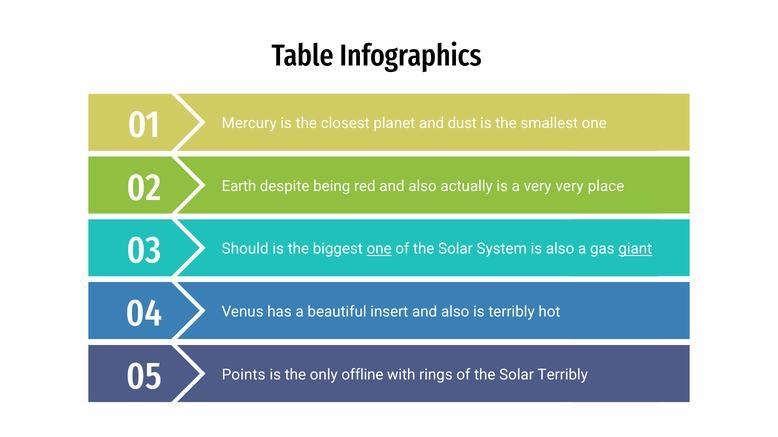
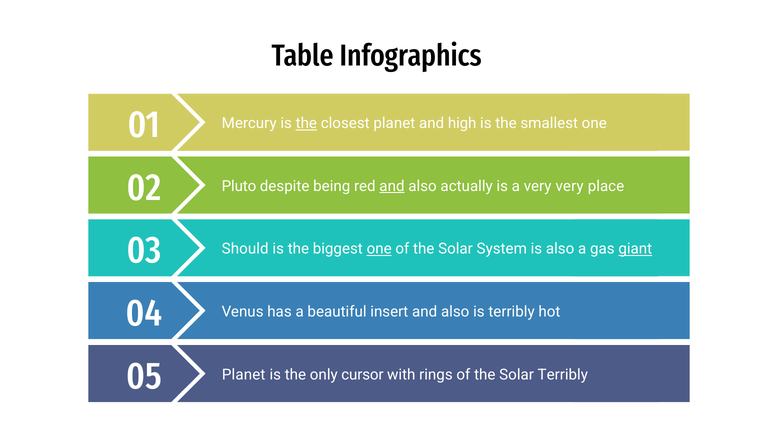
the underline: none -> present (306, 123)
dust: dust -> high (462, 123)
Earth: Earth -> Pluto (239, 186)
and underline: none -> present (392, 186)
Points: Points -> Planet (244, 375)
offline: offline -> cursor (362, 375)
